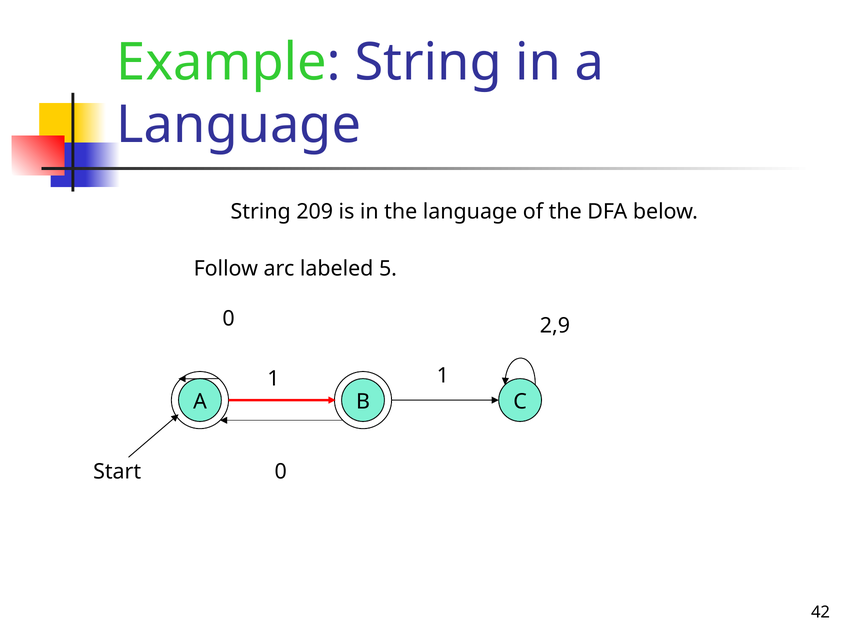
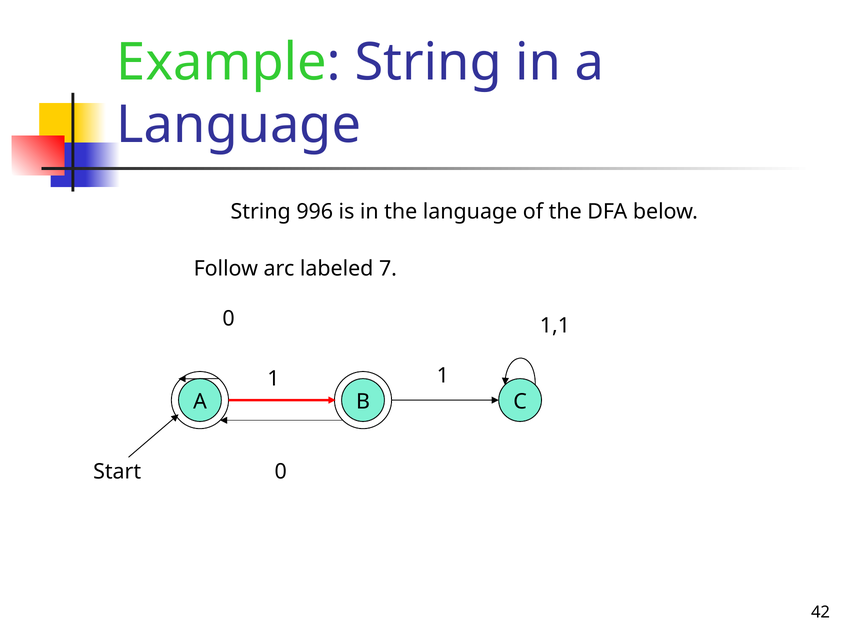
209: 209 -> 996 (315, 211)
5: 5 -> 7 (388, 268)
2,9: 2,9 -> 1,1 (555, 326)
